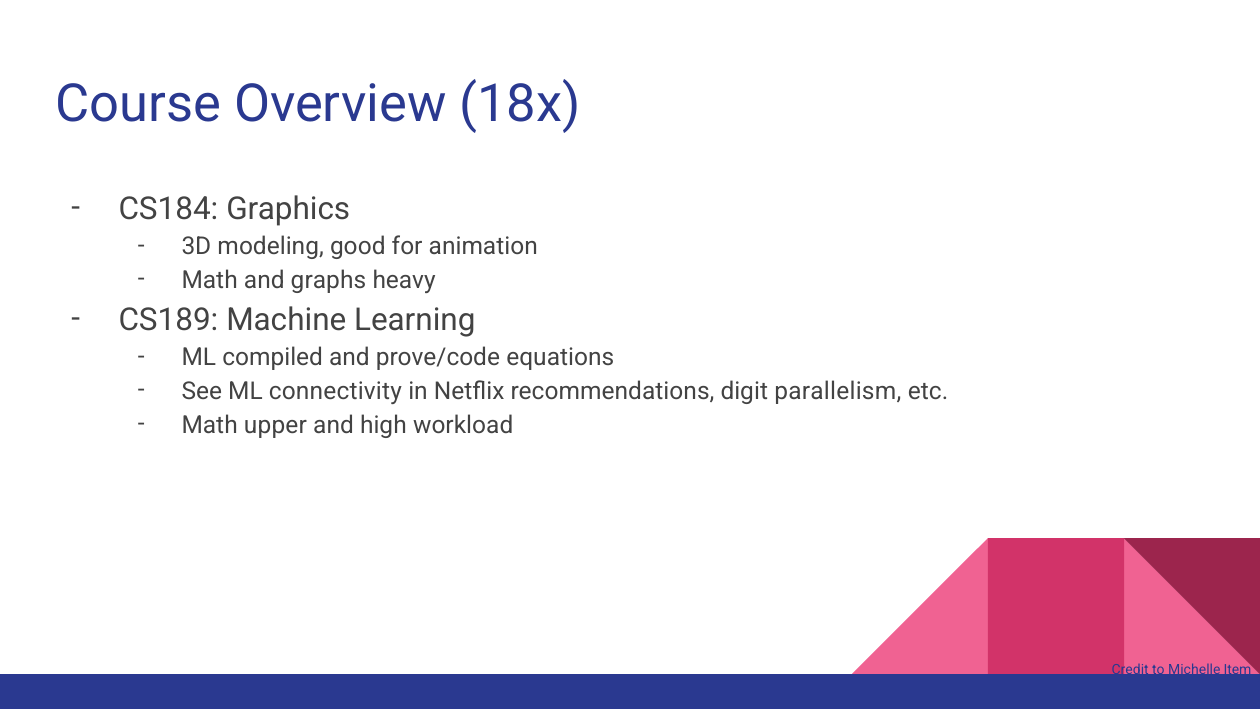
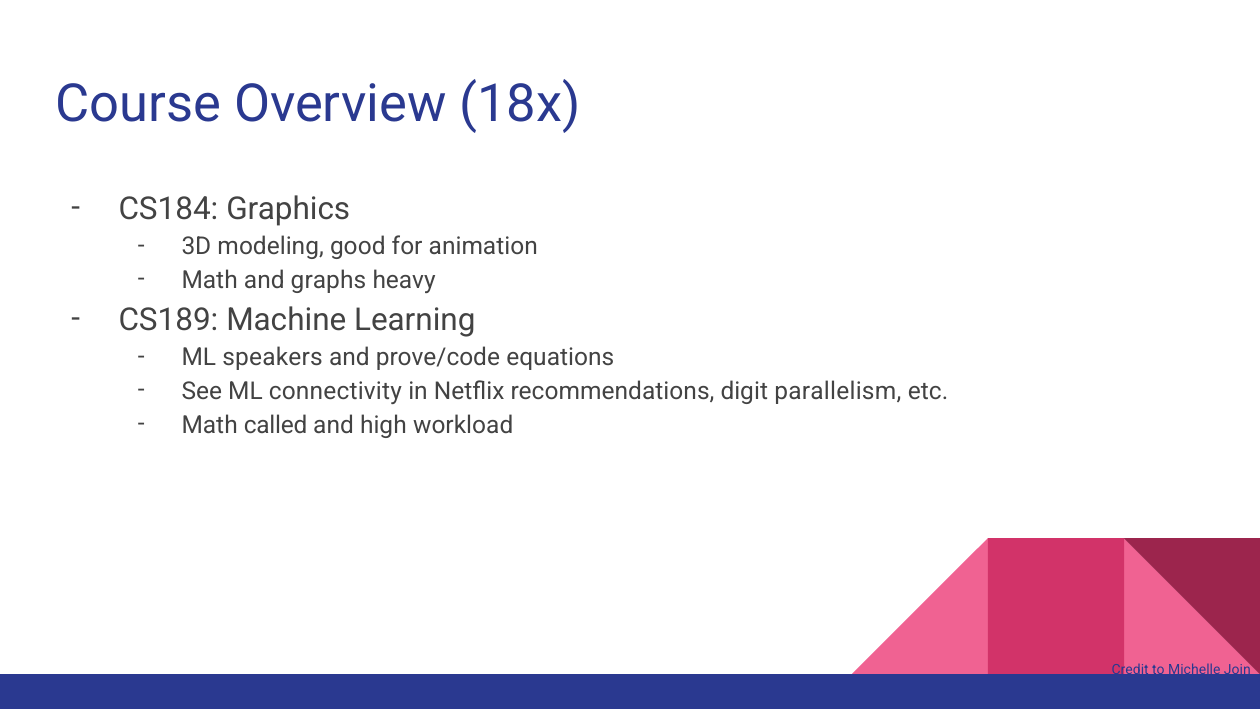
compiled: compiled -> speakers (273, 357)
upper: upper -> called (276, 425)
Item: Item -> Join (1237, 670)
